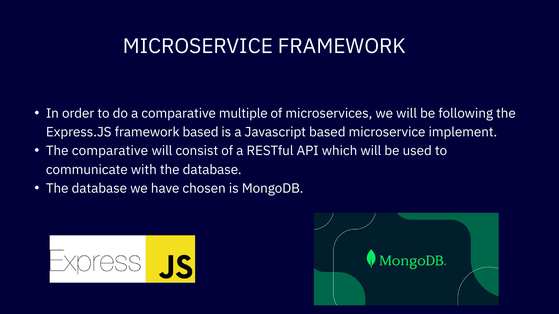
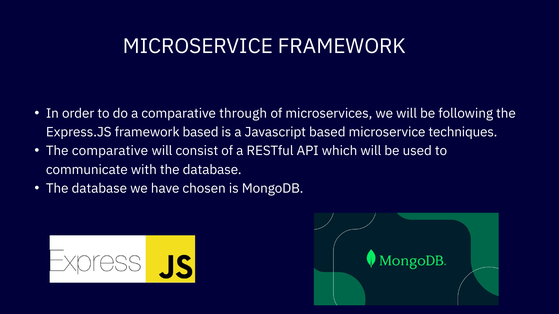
multiple: multiple -> through (243, 114)
implement: implement -> techniques (463, 132)
